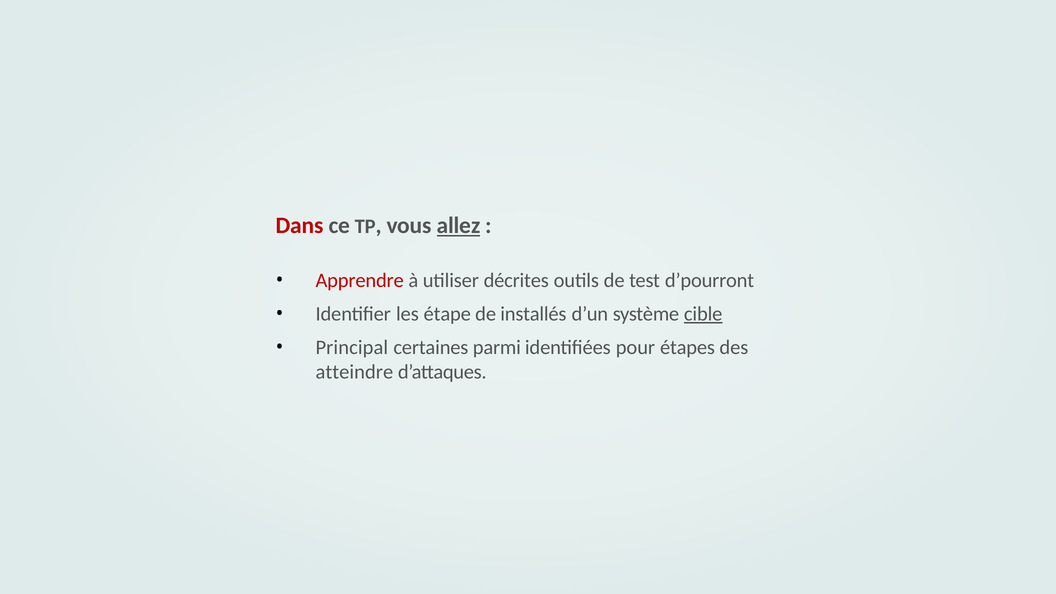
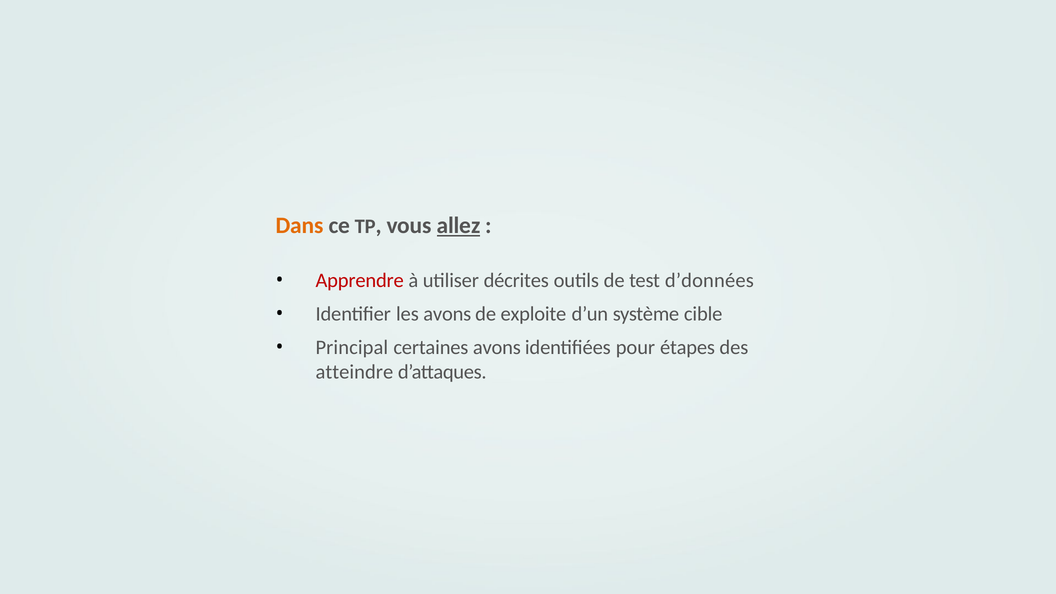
Dans colour: red -> orange (300, 226)
d’pourront: d’pourront -> d’données (709, 280)
les étape: étape -> avons (447, 314)
installés: installés -> exploite (533, 314)
cible underline: present -> none (703, 314)
certaines parmi: parmi -> avons (497, 347)
